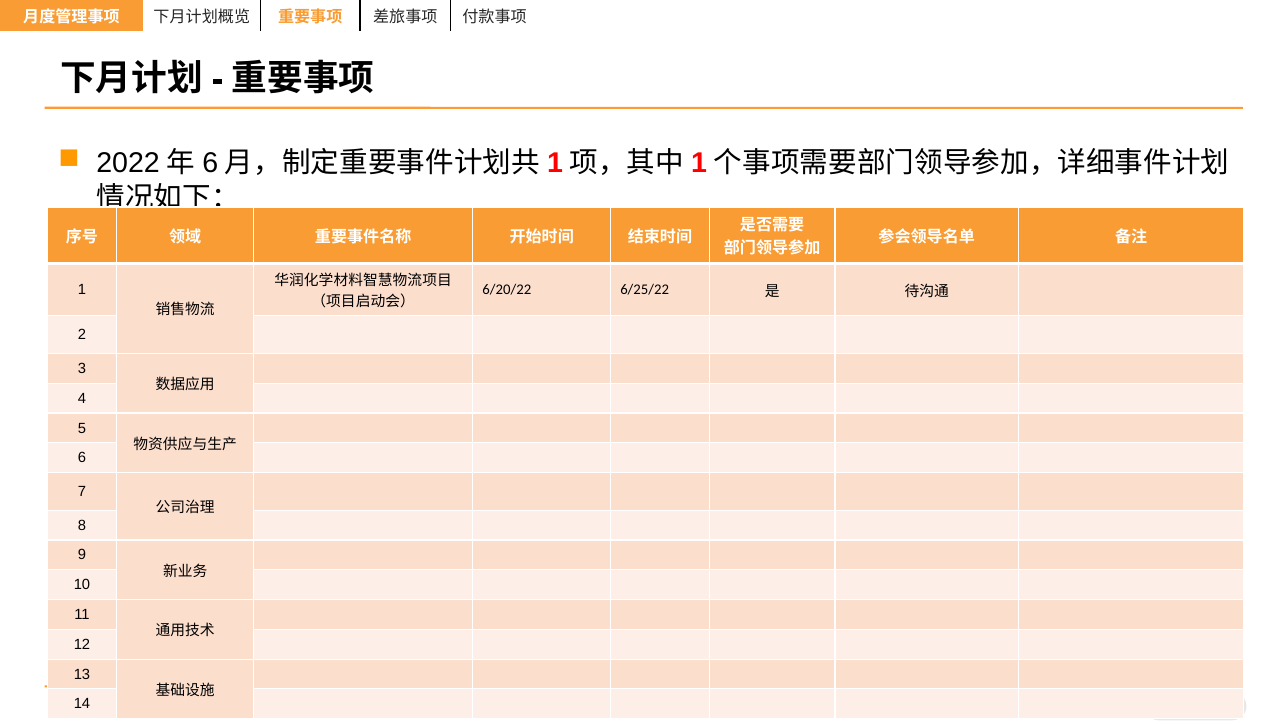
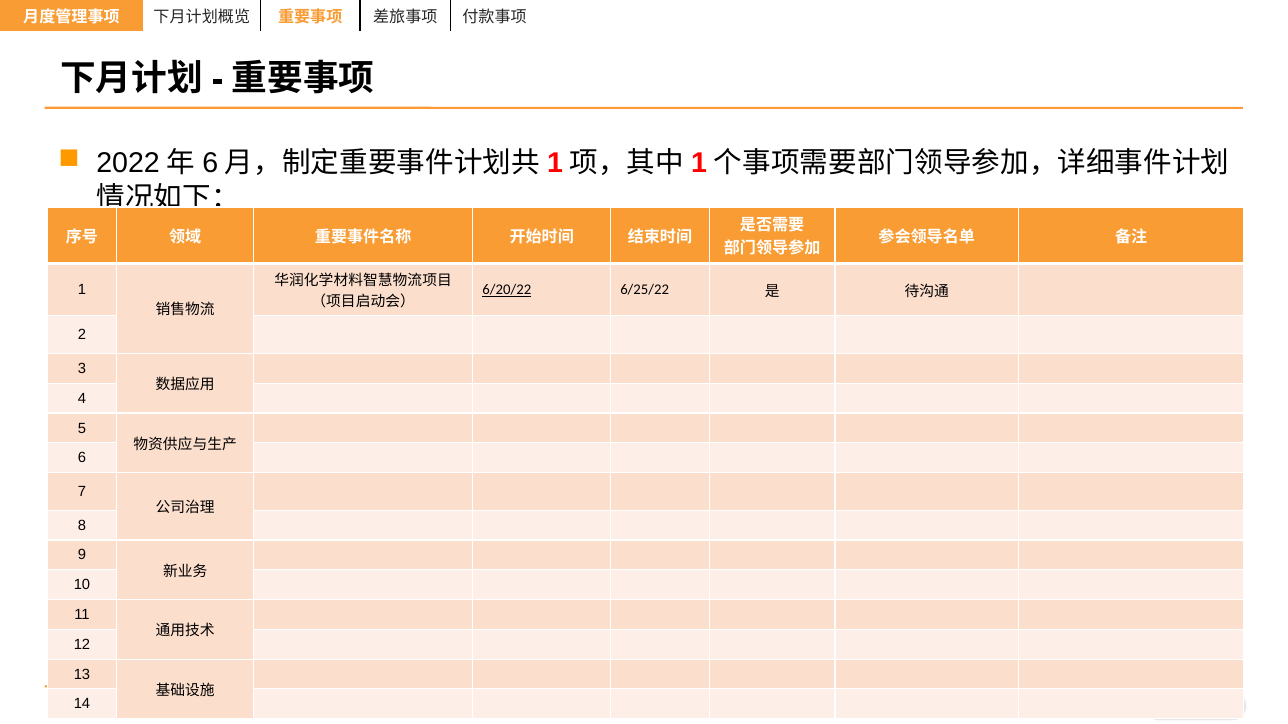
6/20/22 underline: none -> present (507, 290)
